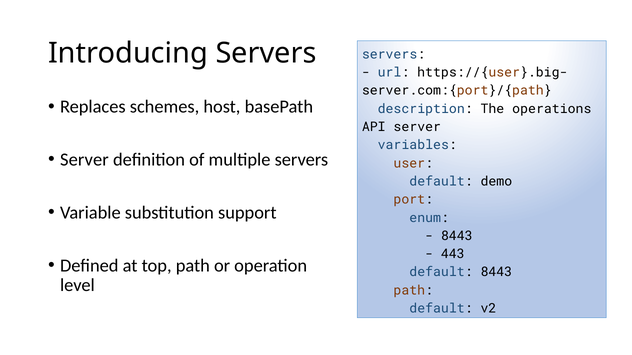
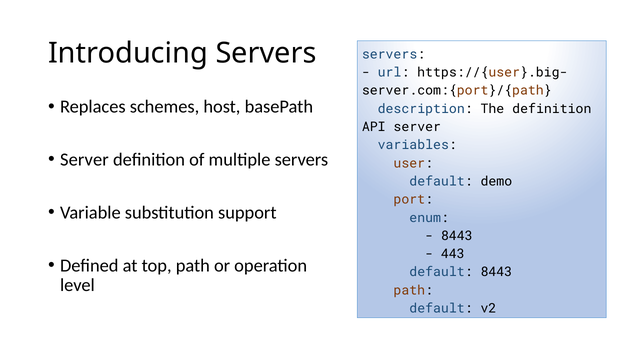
The operations: operations -> definition (552, 109)
